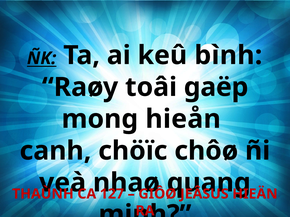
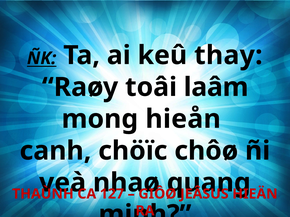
bình: bình -> thay (228, 55)
gaëp: gaëp -> laâm (216, 87)
